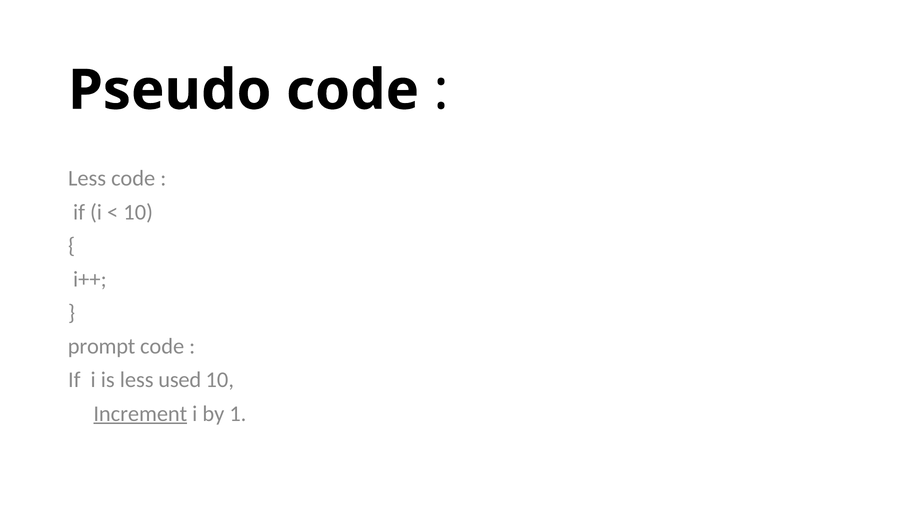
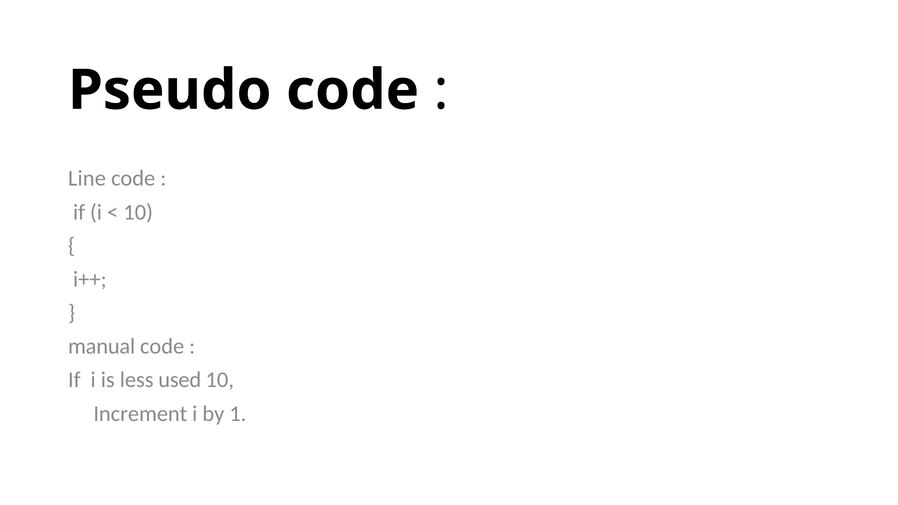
Less: Less -> Line (87, 179)
prompt: prompt -> manual (102, 347)
Increment underline: present -> none (140, 414)
